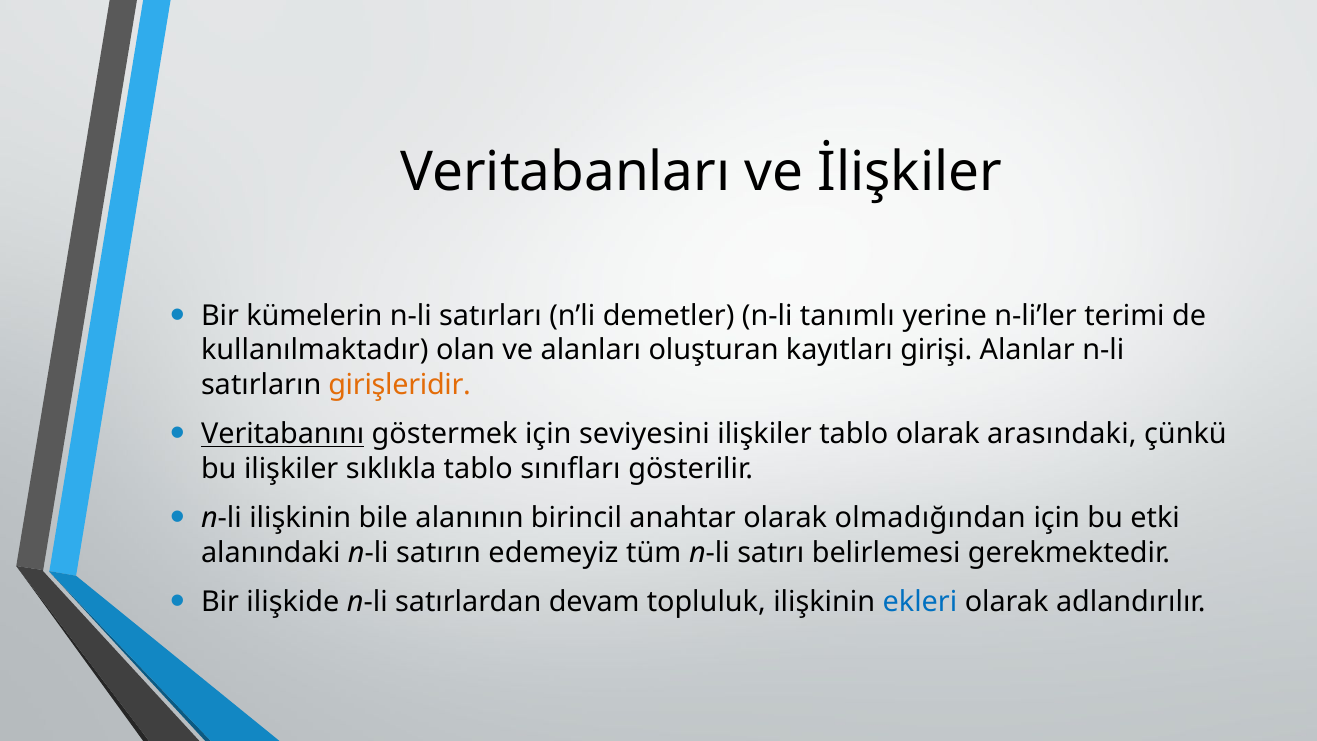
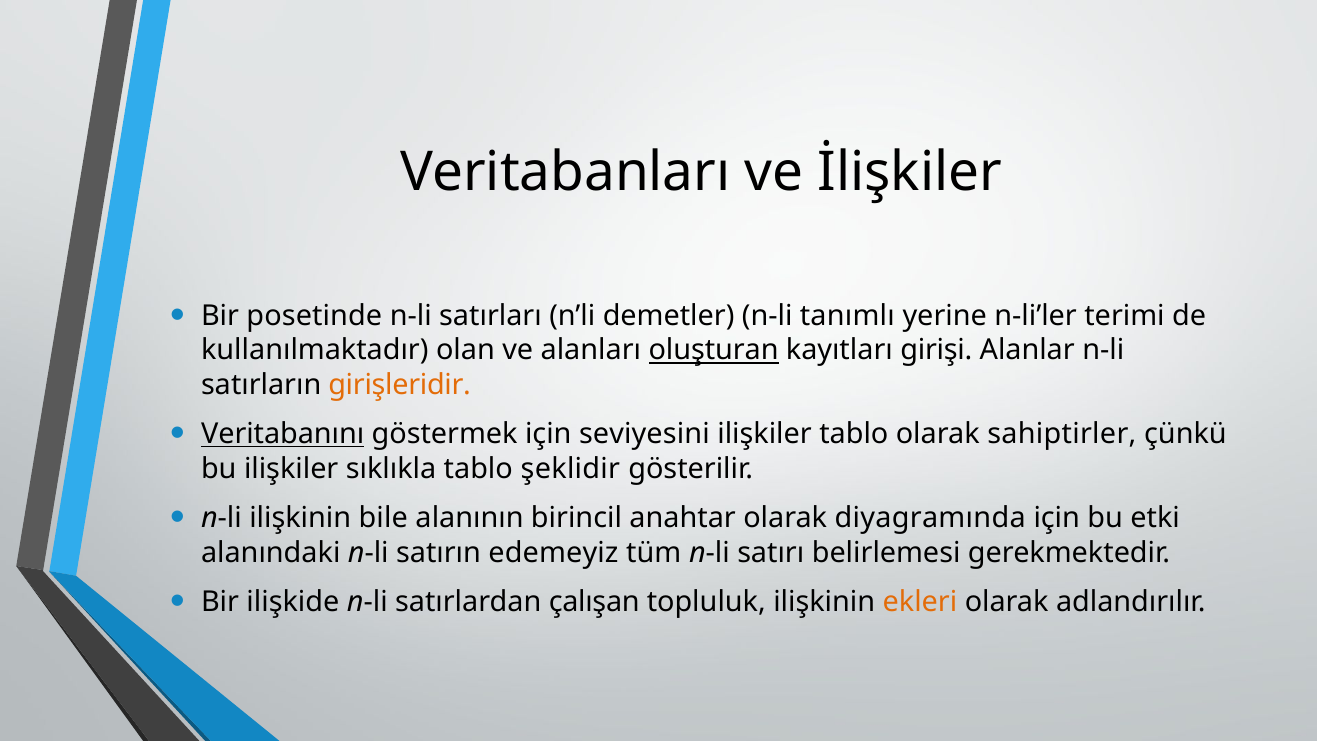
kümelerin: kümelerin -> posetinde (314, 316)
oluşturan underline: none -> present (714, 350)
arasındaki: arasındaki -> sahiptirler (1062, 434)
sınıfları: sınıfları -> şeklidir (570, 469)
olmadığından: olmadığından -> diyagramında (930, 518)
devam: devam -> çalışan (594, 602)
ekleri colour: blue -> orange (920, 602)
